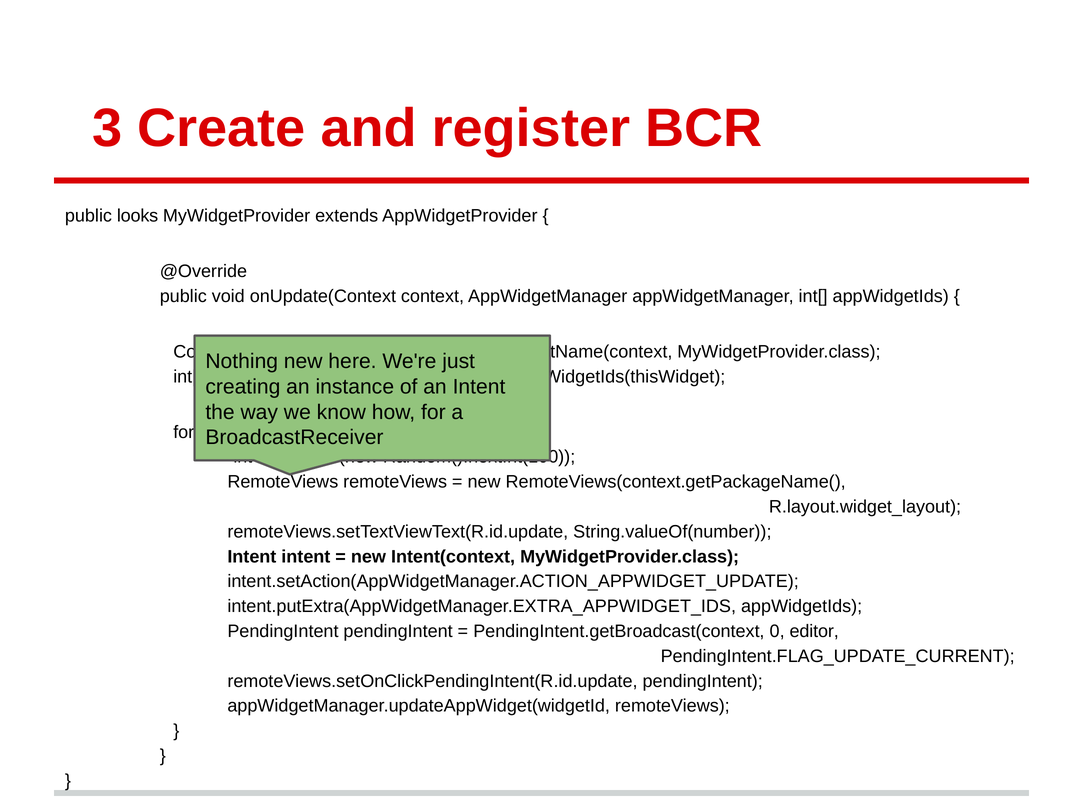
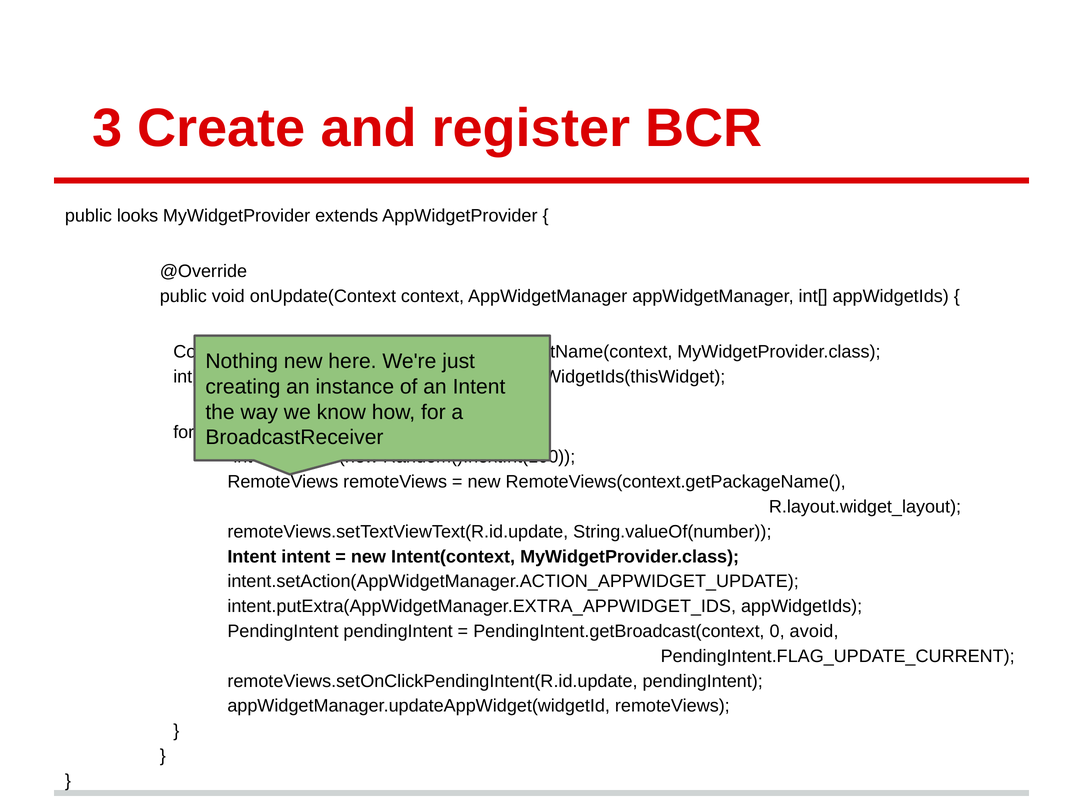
editor: editor -> avoid (814, 631)
